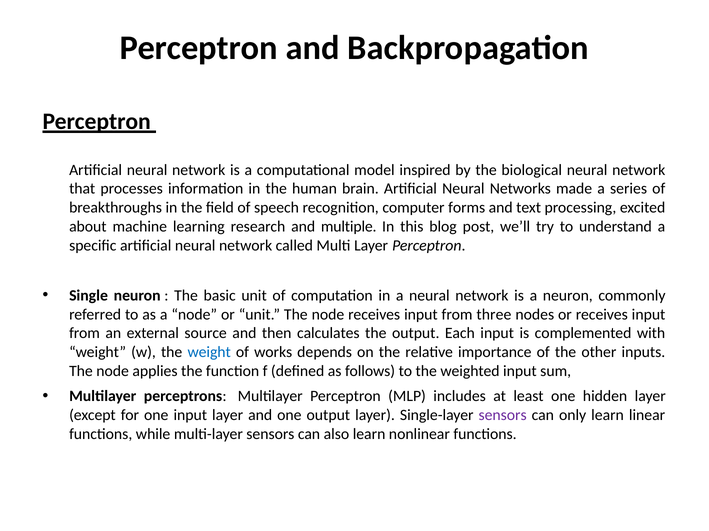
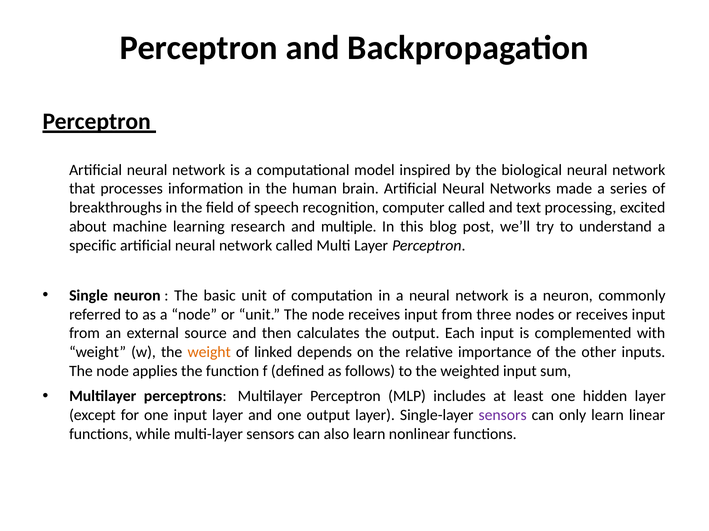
computer forms: forms -> called (467, 208)
weight colour: blue -> orange (209, 353)
works: works -> linked (273, 353)
